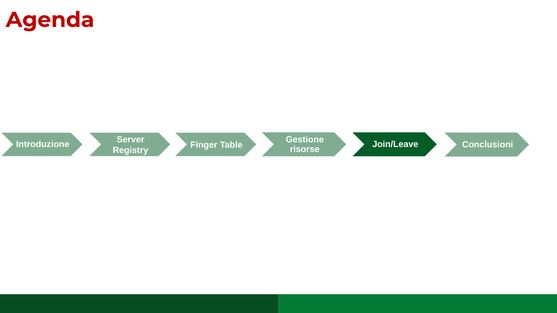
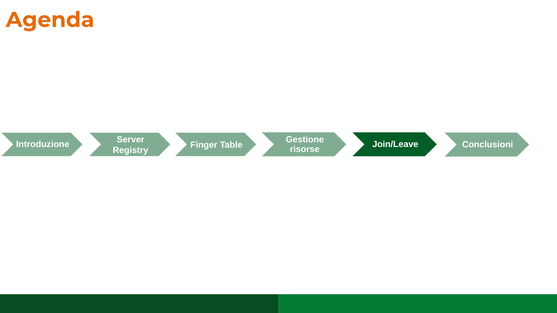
Agenda colour: red -> orange (50, 20)
